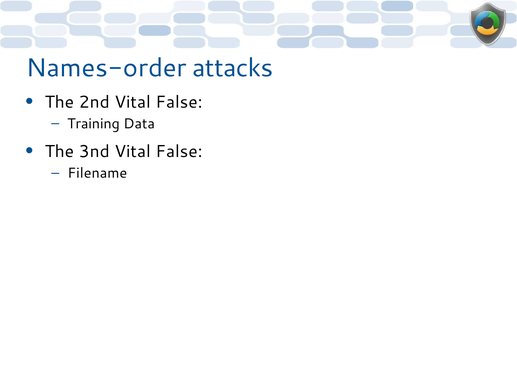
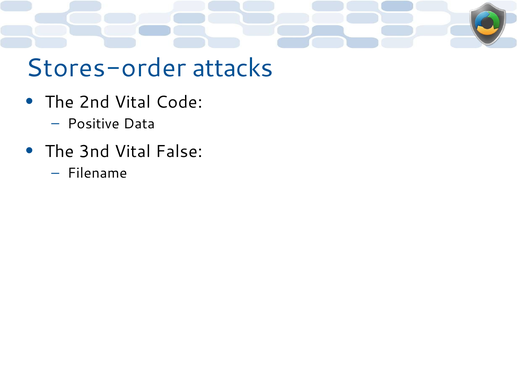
Names-order: Names-order -> Stores-order (106, 68)
2nd Vital False: False -> Code (179, 102)
Training: Training -> Positive (93, 124)
